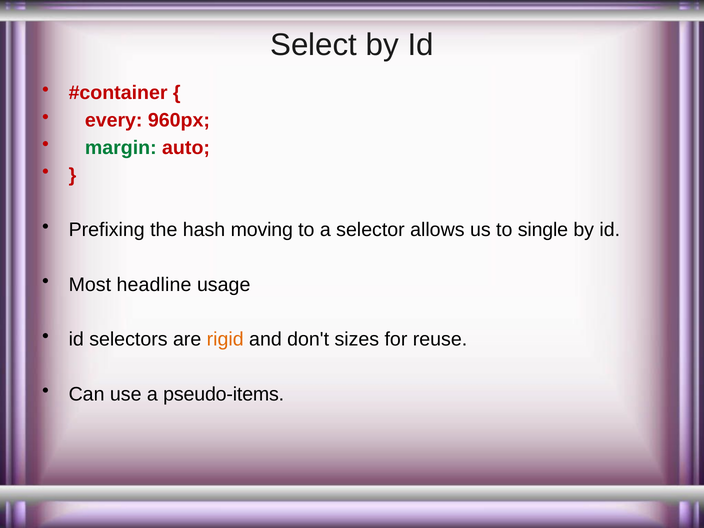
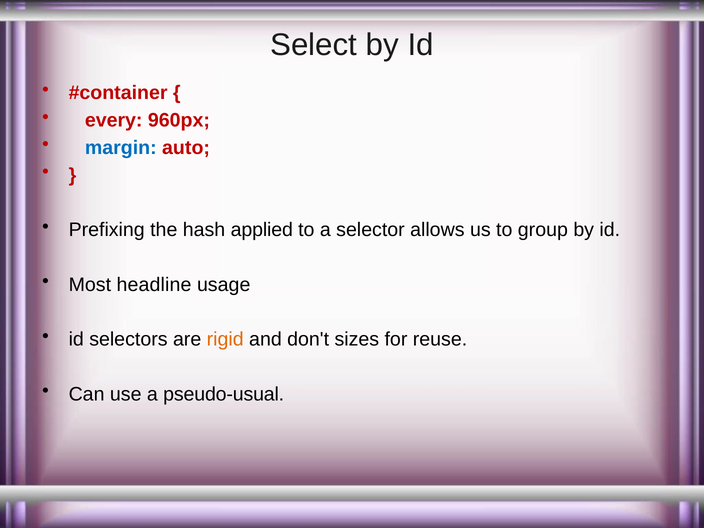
margin colour: green -> blue (121, 148)
moving: moving -> applied (262, 230)
single: single -> group (543, 230)
pseudo-items: pseudo-items -> pseudo-usual (224, 394)
